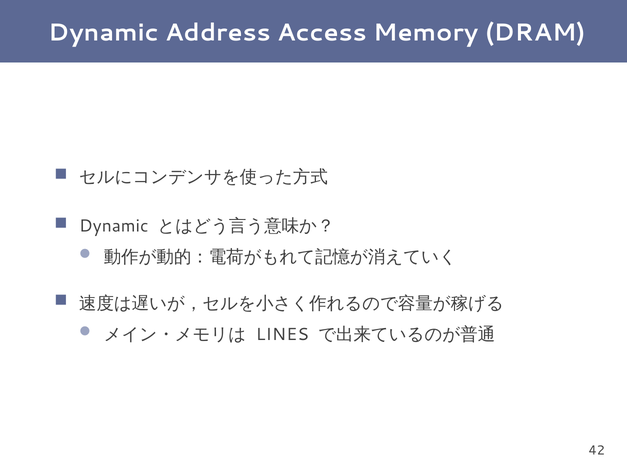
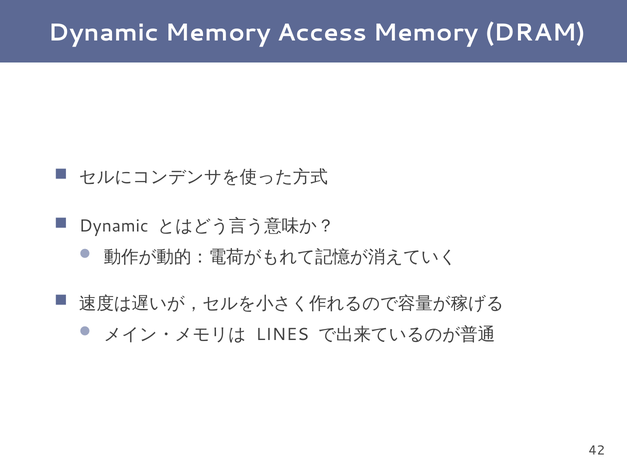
Dynamic Address: Address -> Memory (218, 33)
